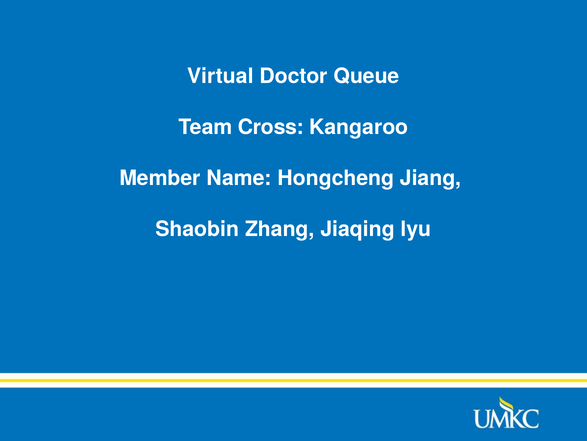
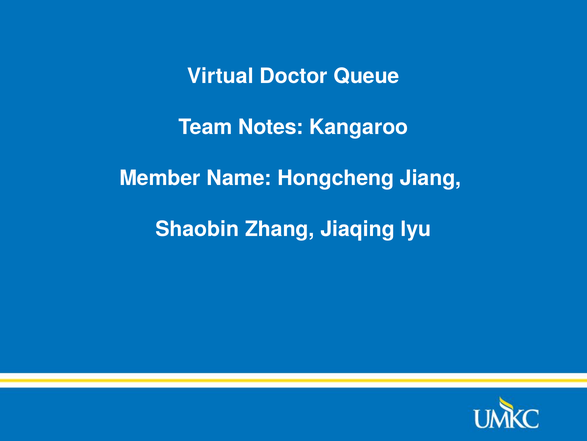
Cross: Cross -> Notes (271, 127)
